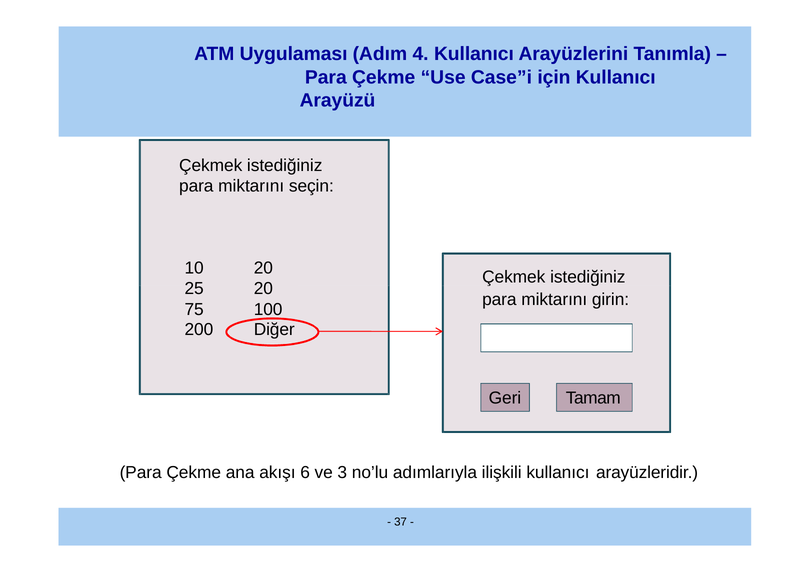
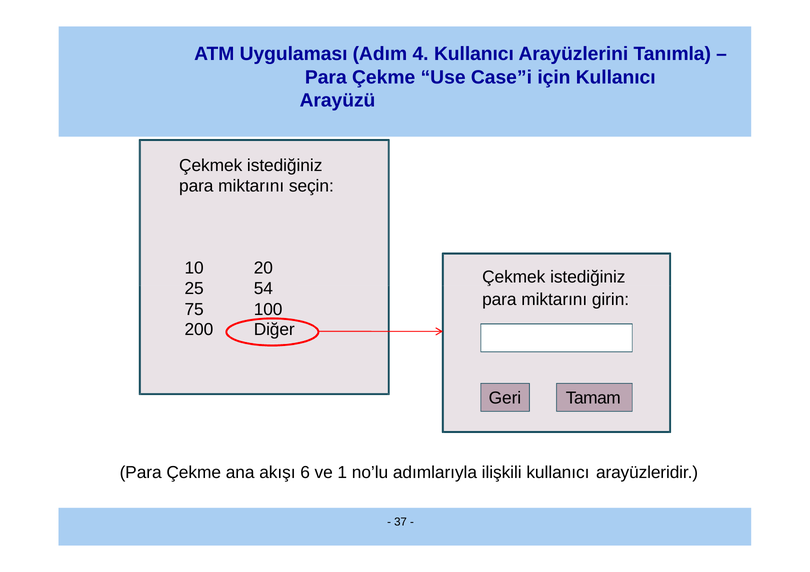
25 20: 20 -> 54 (263, 289)
3: 3 -> 1 (342, 473)
